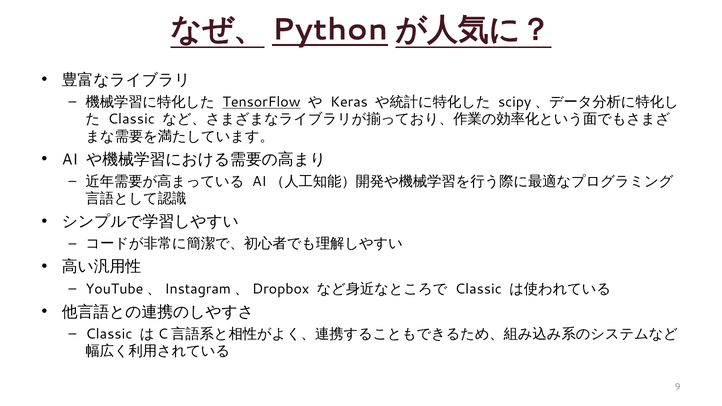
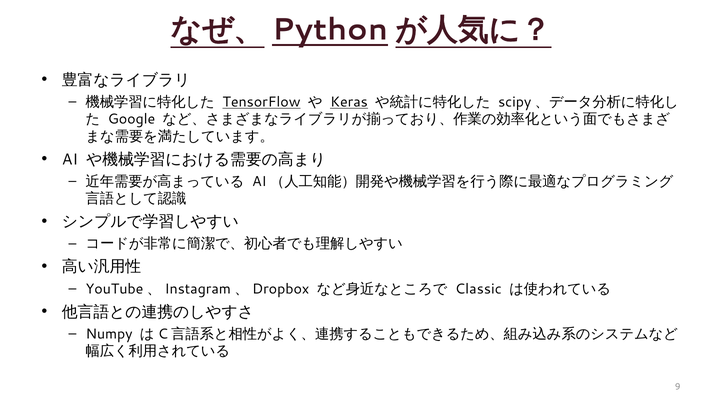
Keras underline: none -> present (349, 102)
Classic: Classic -> Google (131, 119)
Classic: Classic -> Numpy (109, 334)
